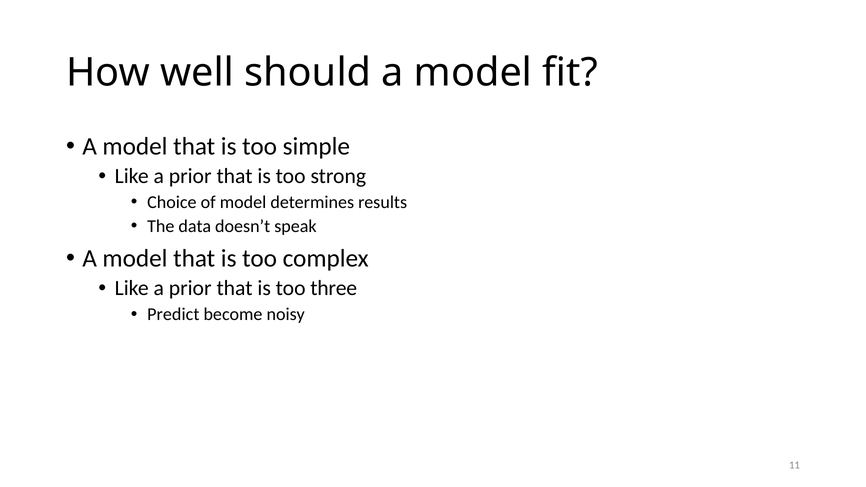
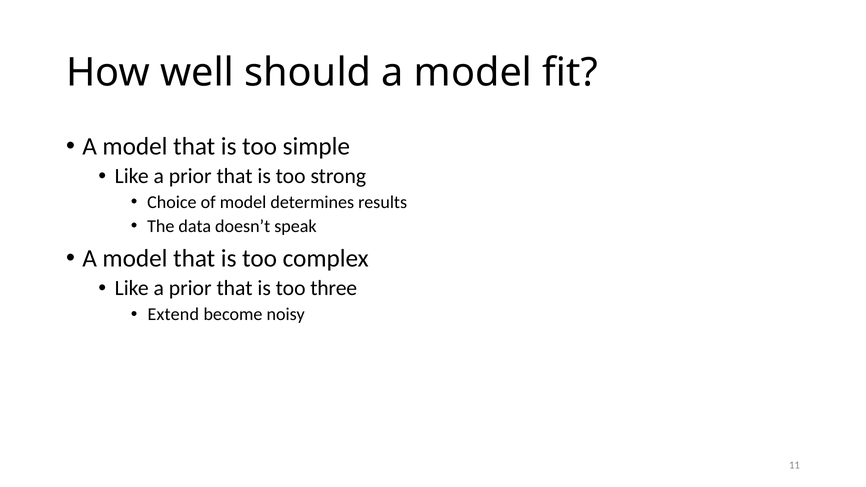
Predict: Predict -> Extend (173, 314)
